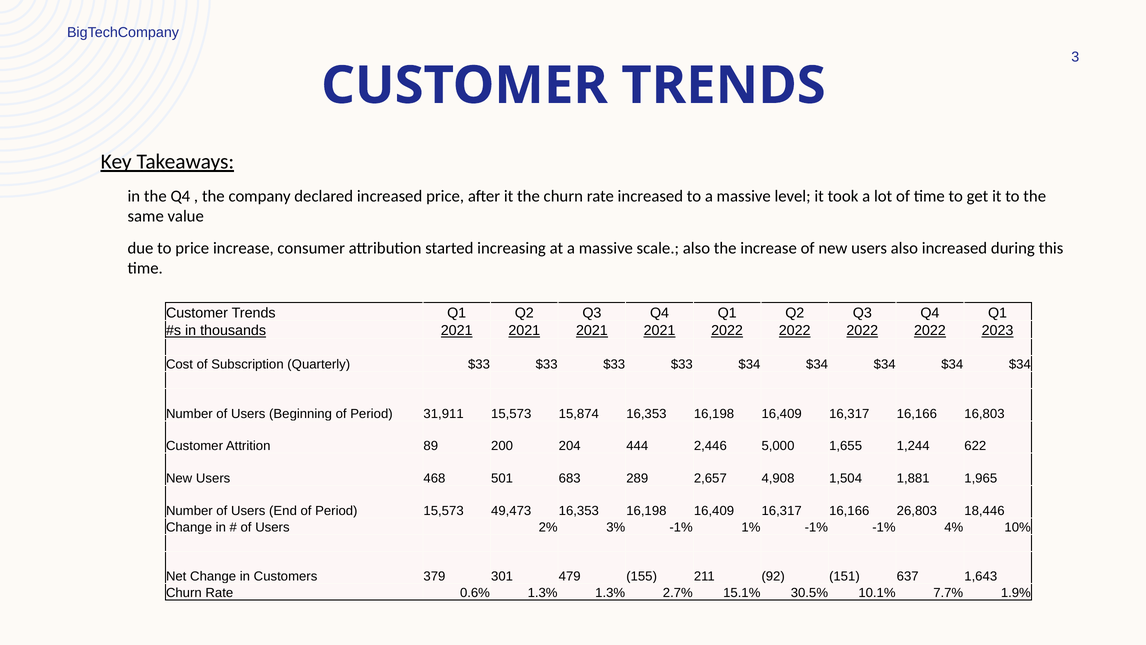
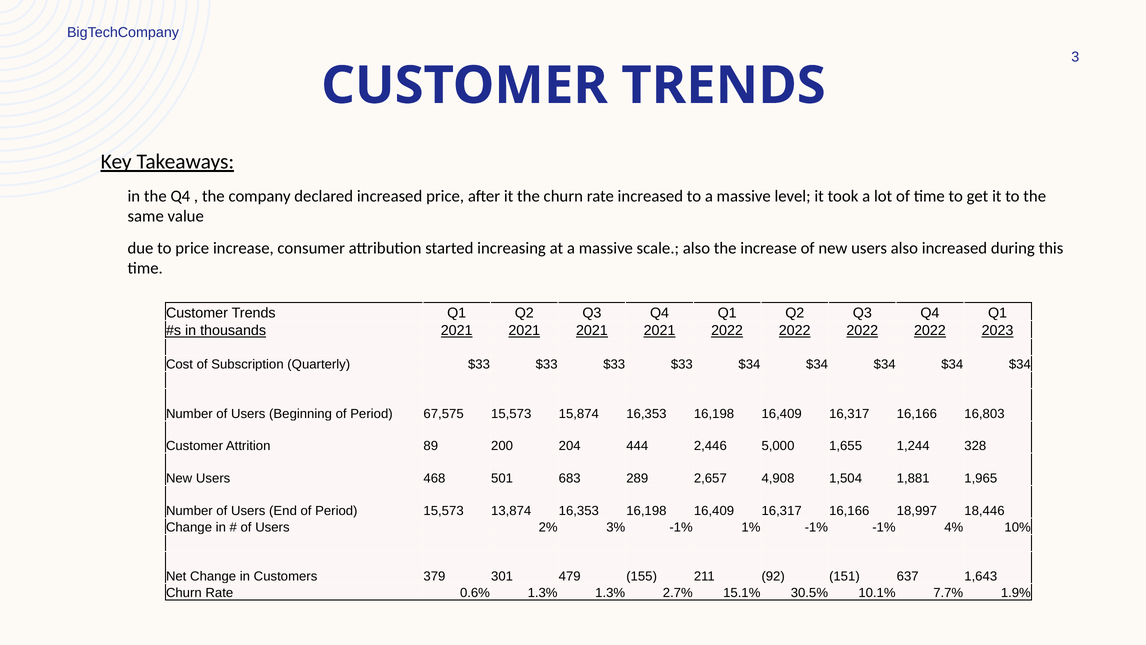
31,911: 31,911 -> 67,575 (444, 414)
622: 622 -> 328 (975, 446)
49,473: 49,473 -> 13,874 (511, 510)
26,803: 26,803 -> 18,997 (917, 510)
